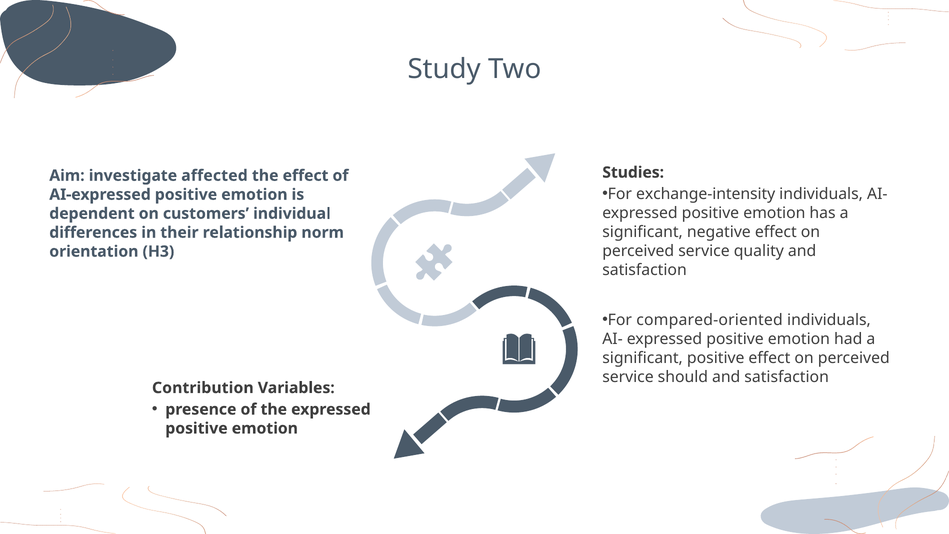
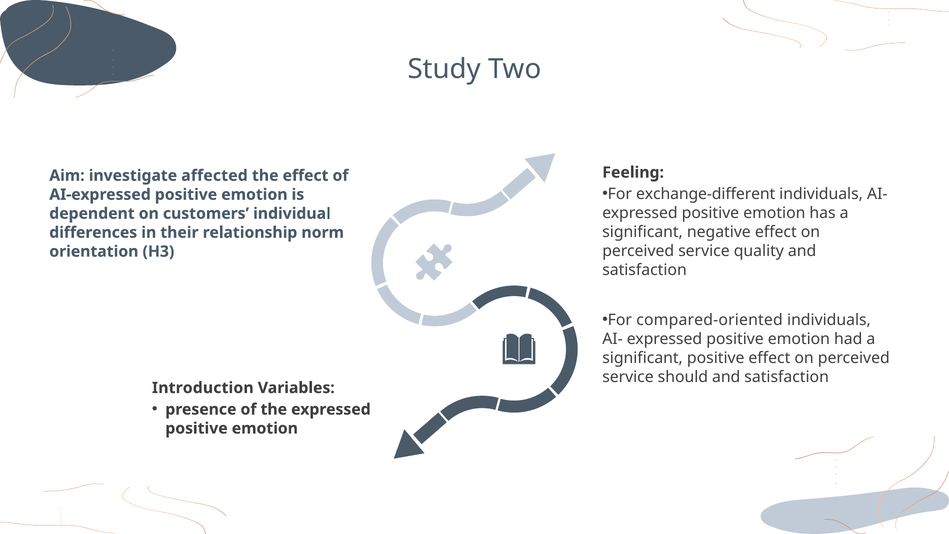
Studies: Studies -> Feeling (633, 172)
exchange-intensity: exchange-intensity -> exchange-different (706, 194)
Contribution: Contribution -> Introduction (203, 388)
